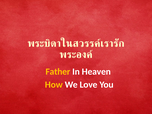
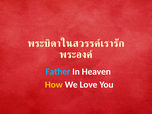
Father colour: yellow -> light blue (58, 72)
